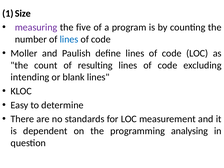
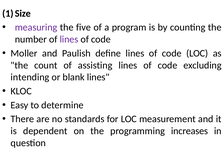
lines colour: blue -> purple (69, 39)
resulting: resulting -> assisting (95, 65)
analysing: analysing -> increases (190, 131)
